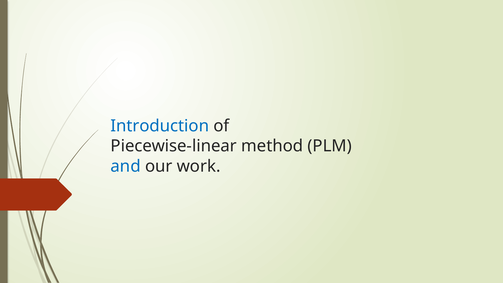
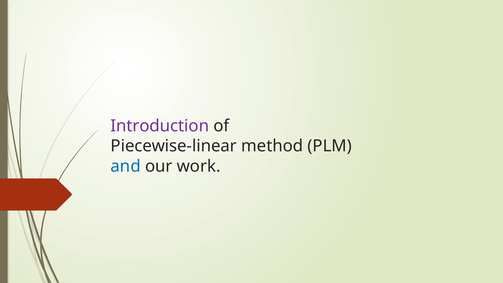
Introduction colour: blue -> purple (160, 126)
